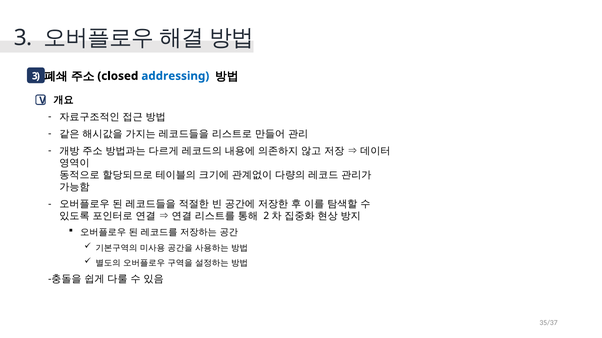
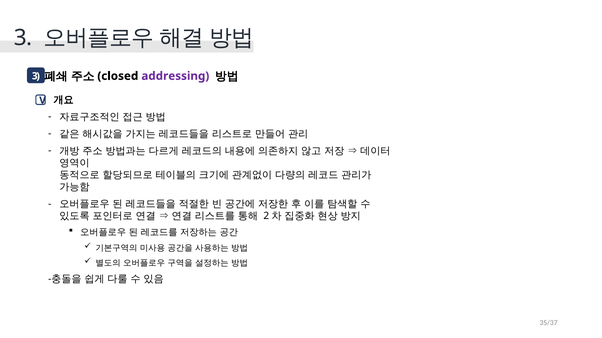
addressing colour: blue -> purple (175, 76)
